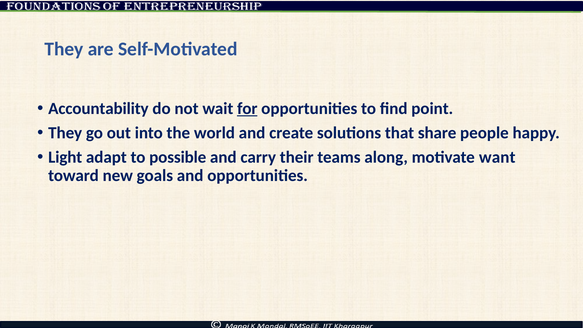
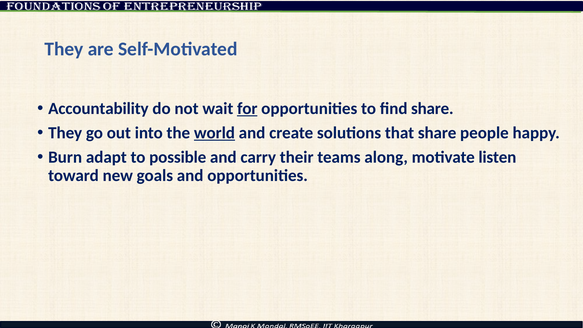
find point: point -> share (432, 108)
world underline: none -> present (214, 133)
Light: Light -> Burn (65, 157)
want: want -> listen (497, 157)
